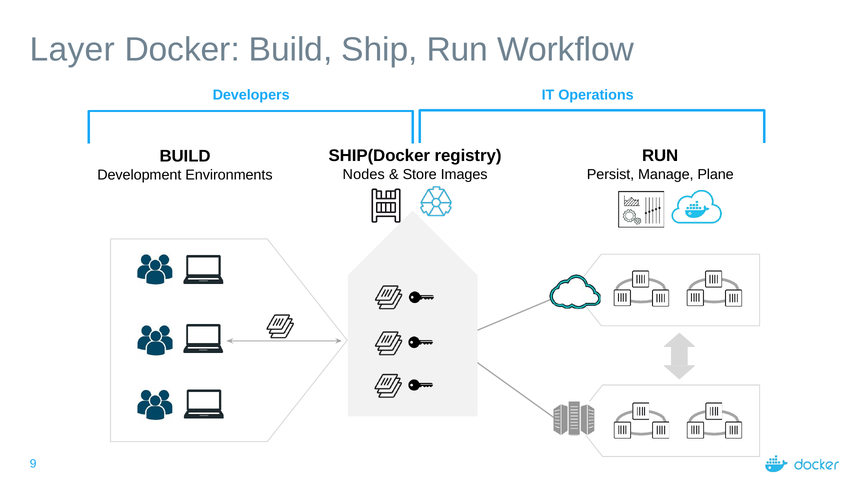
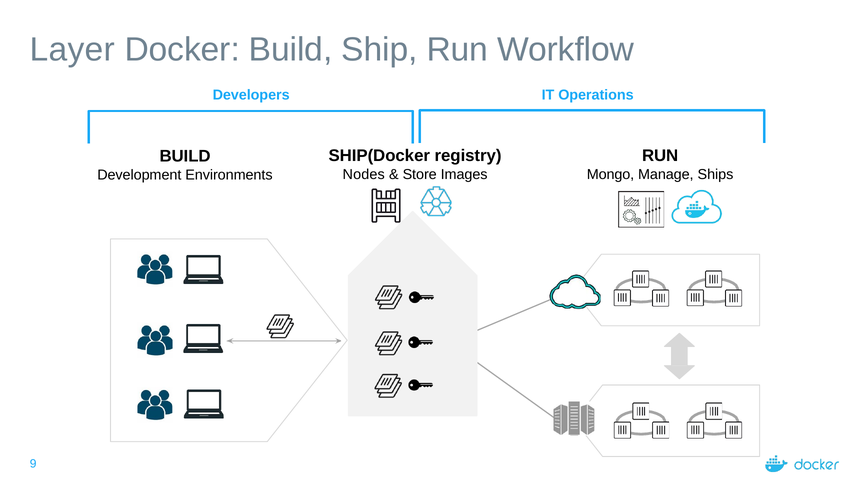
Persist: Persist -> Mongo (611, 174)
Plane: Plane -> Ships (715, 174)
